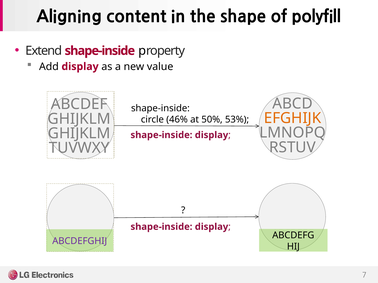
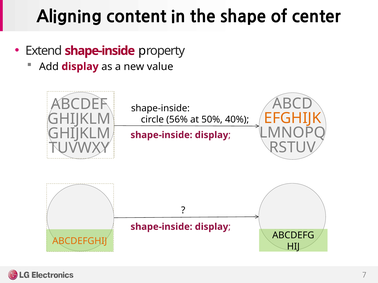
polyfill: polyfill -> center (316, 17)
46%: 46% -> 56% (177, 120)
53%: 53% -> 40% (237, 120)
ABCDEFGHIJ colour: purple -> orange (80, 242)
